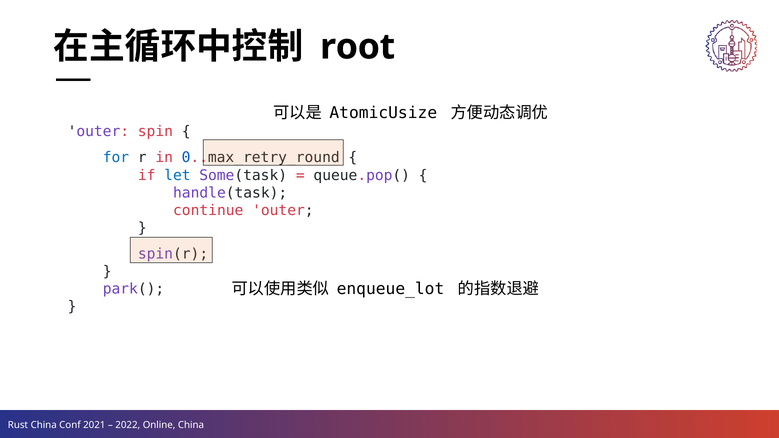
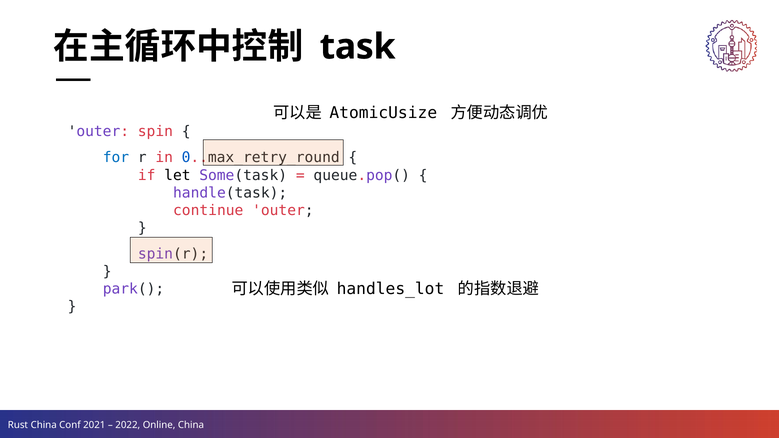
root: root -> task (358, 47)
let colour: blue -> black (177, 175)
enqueue_lot: enqueue_lot -> handles_lot (390, 289)
